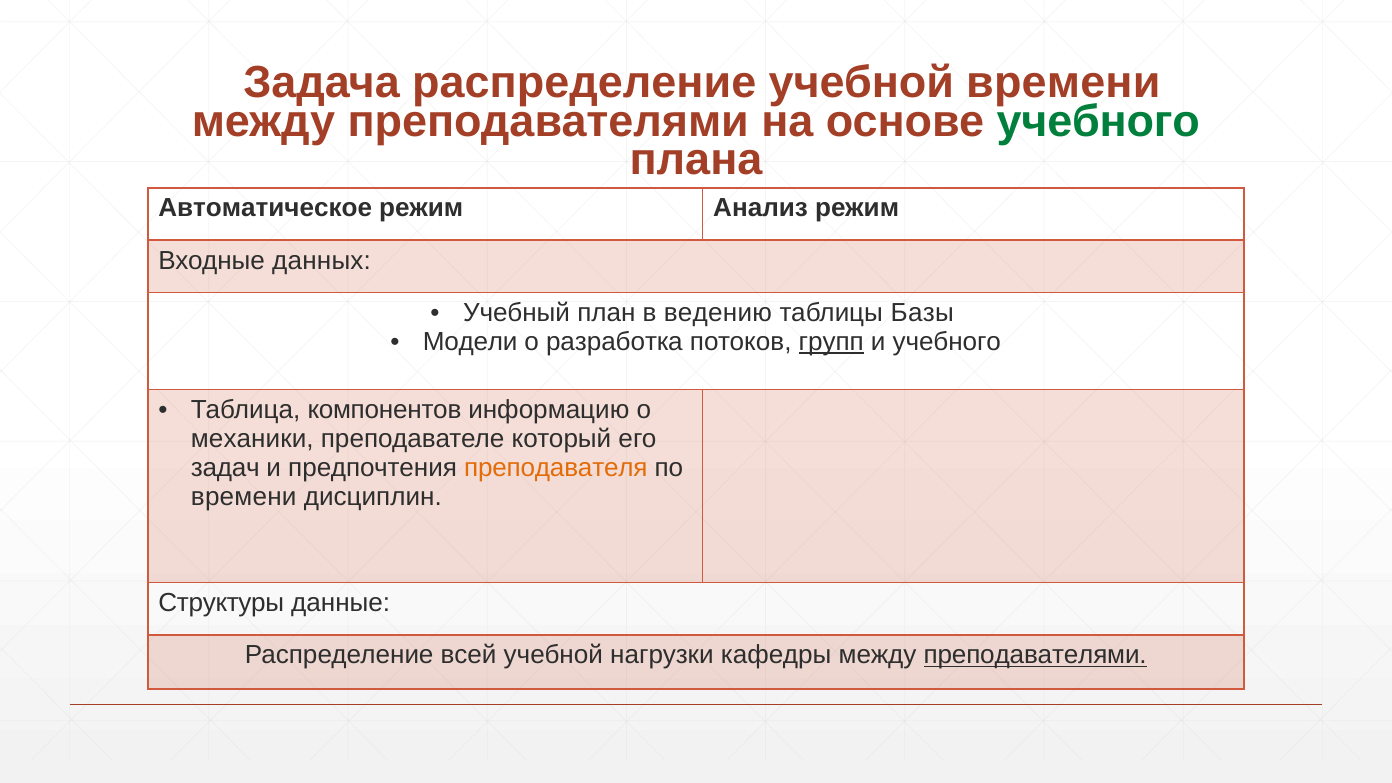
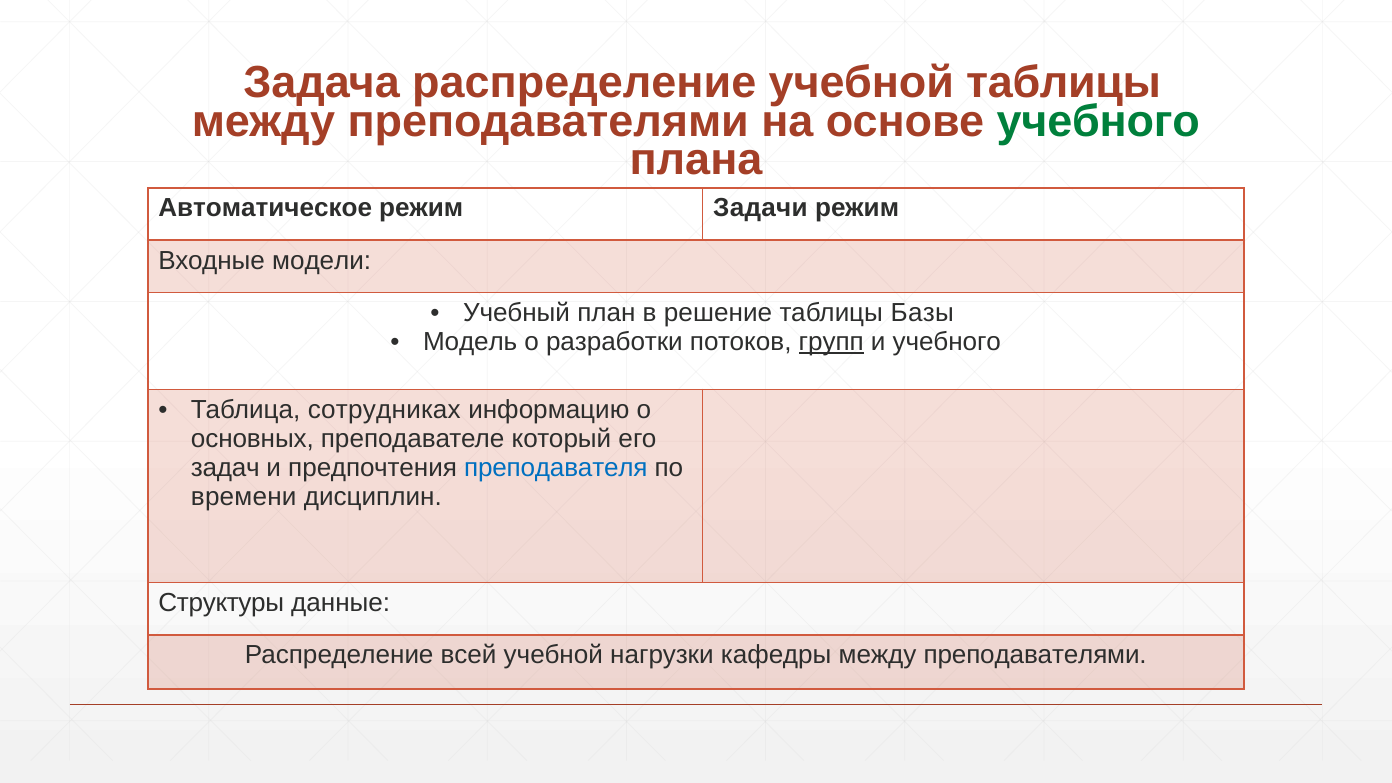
учебной времени: времени -> таблицы (1064, 82)
Анализ: Анализ -> Задачи (760, 208)
данных: данных -> модели (322, 260)
ведению: ведению -> решение (718, 313)
Модели: Модели -> Модель (470, 342)
разработка: разработка -> разработки (614, 342)
компонентов: компонентов -> сотрудниках (384, 410)
механики: механики -> основных (252, 439)
преподавателя colour: orange -> blue (556, 468)
преподавателями underline: present -> none (1035, 655)
